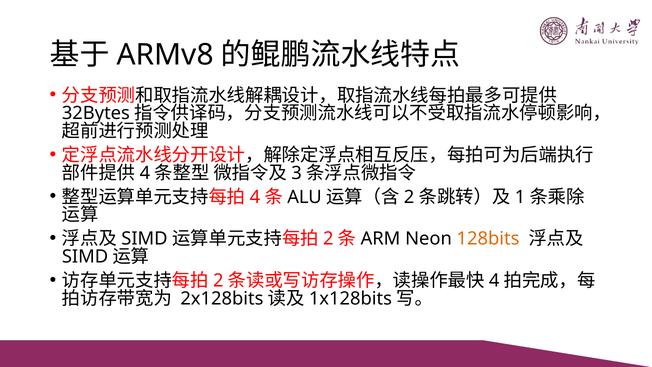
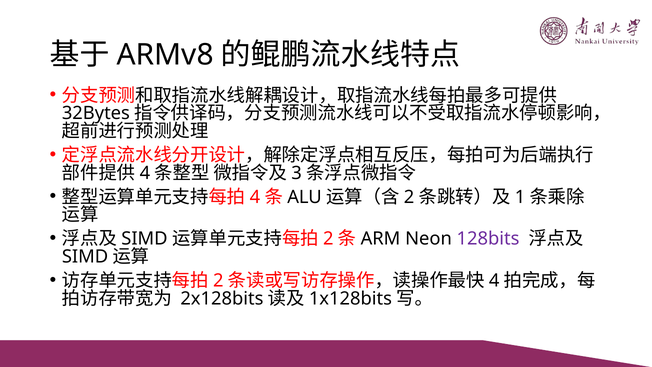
128bits colour: orange -> purple (488, 239)
